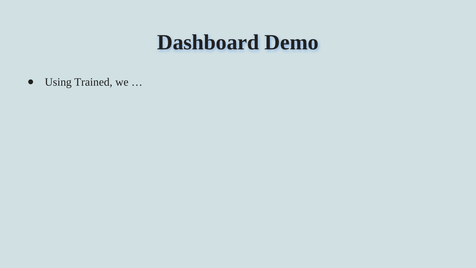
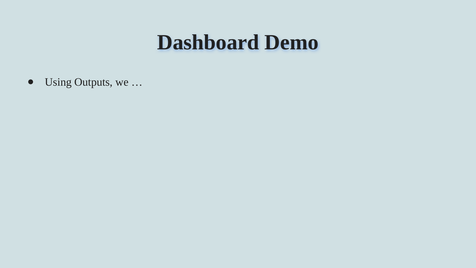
Trained: Trained -> Outputs (93, 82)
